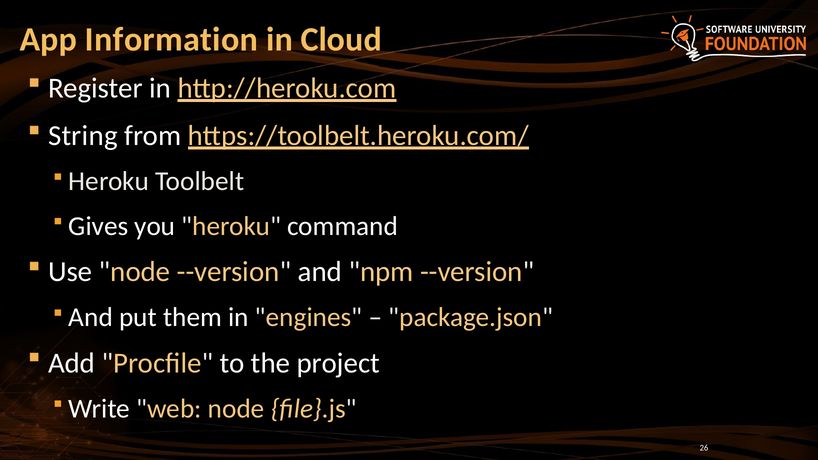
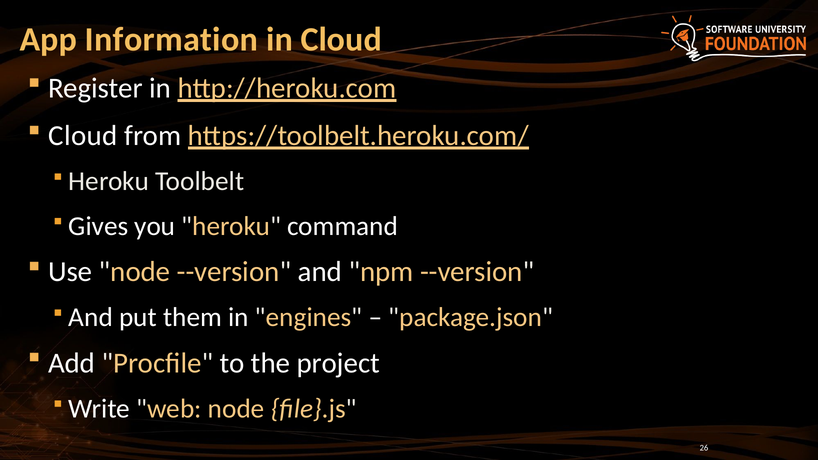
String: String -> Cloud (83, 136)
